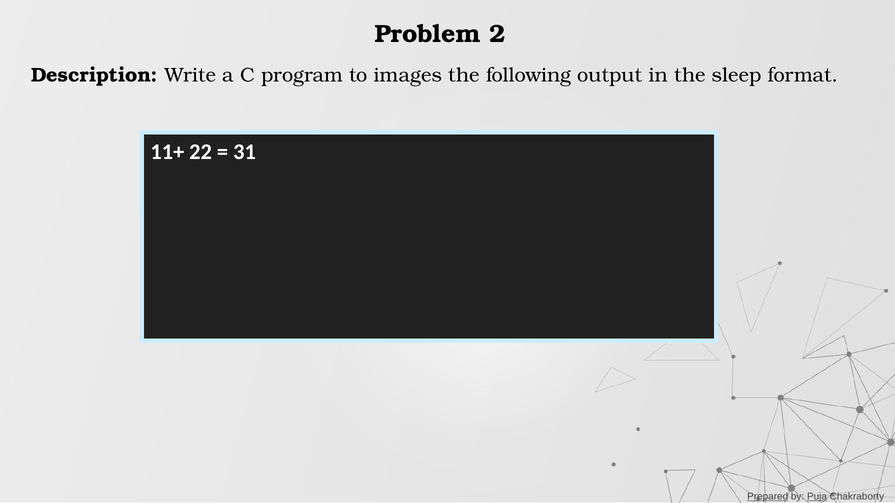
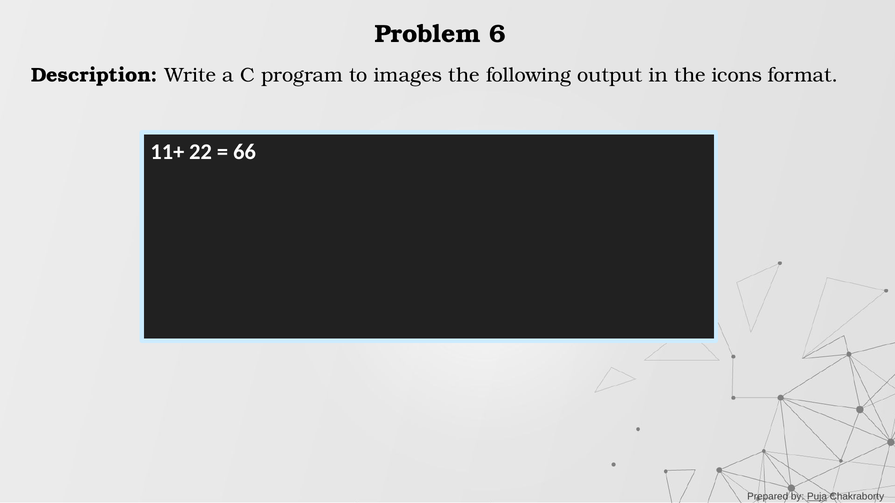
2: 2 -> 6 (497, 34)
sleep: sleep -> icons (737, 76)
31: 31 -> 66 (245, 152)
Prepared underline: present -> none (768, 497)
